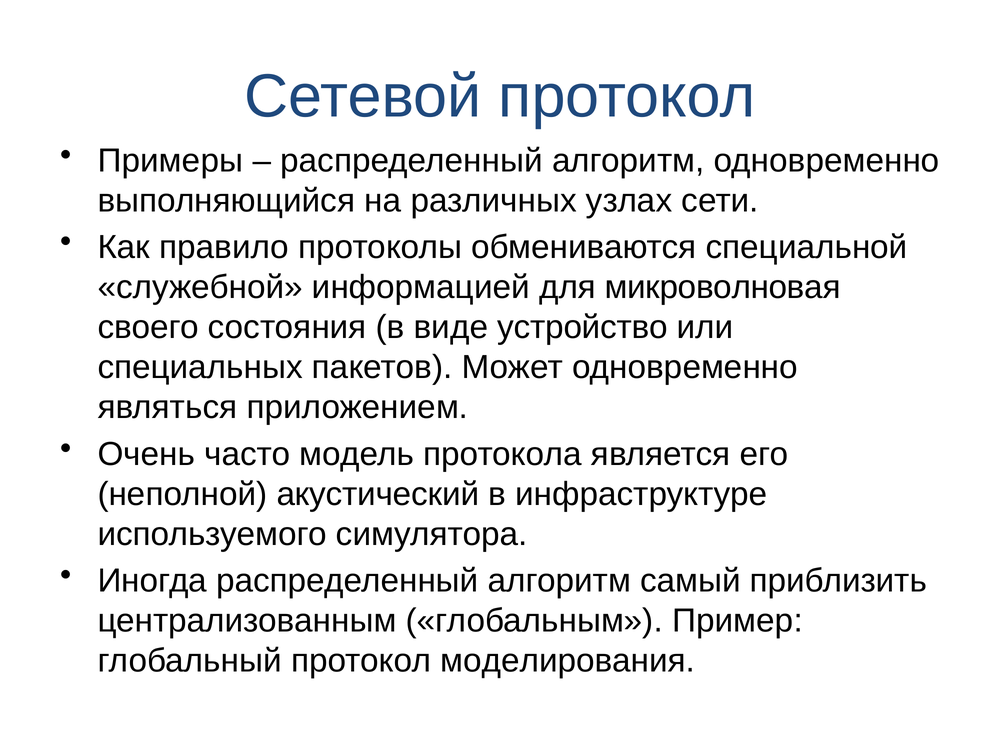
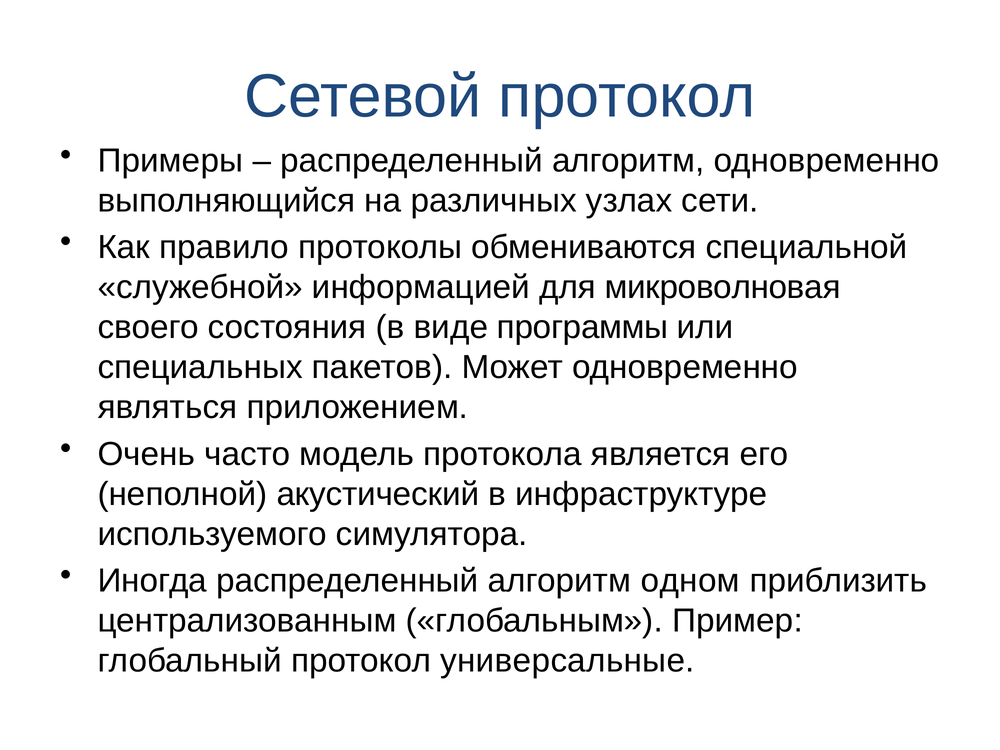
устройство: устройство -> программы (583, 327)
самый: самый -> одном (690, 581)
моделирования: моделирования -> универсальные (568, 661)
